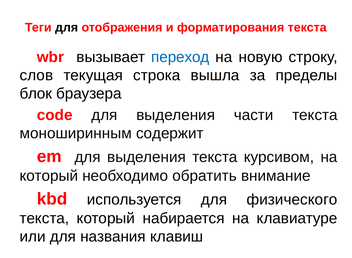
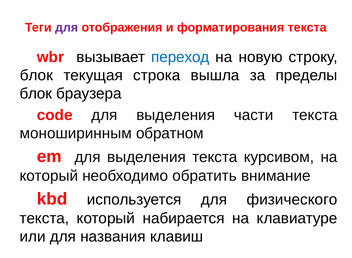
для colour: black -> purple (67, 27)
слов: слов -> блок (36, 75)
содержит: содержит -> обратном (170, 133)
